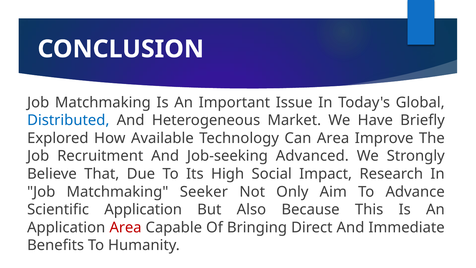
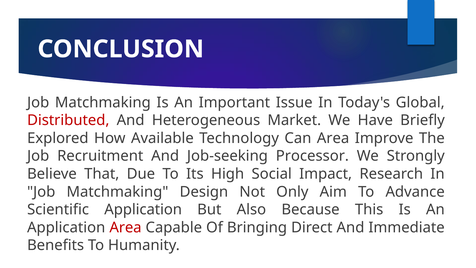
Distributed colour: blue -> red (68, 120)
Advanced: Advanced -> Processor (312, 156)
Seeker: Seeker -> Design (204, 192)
